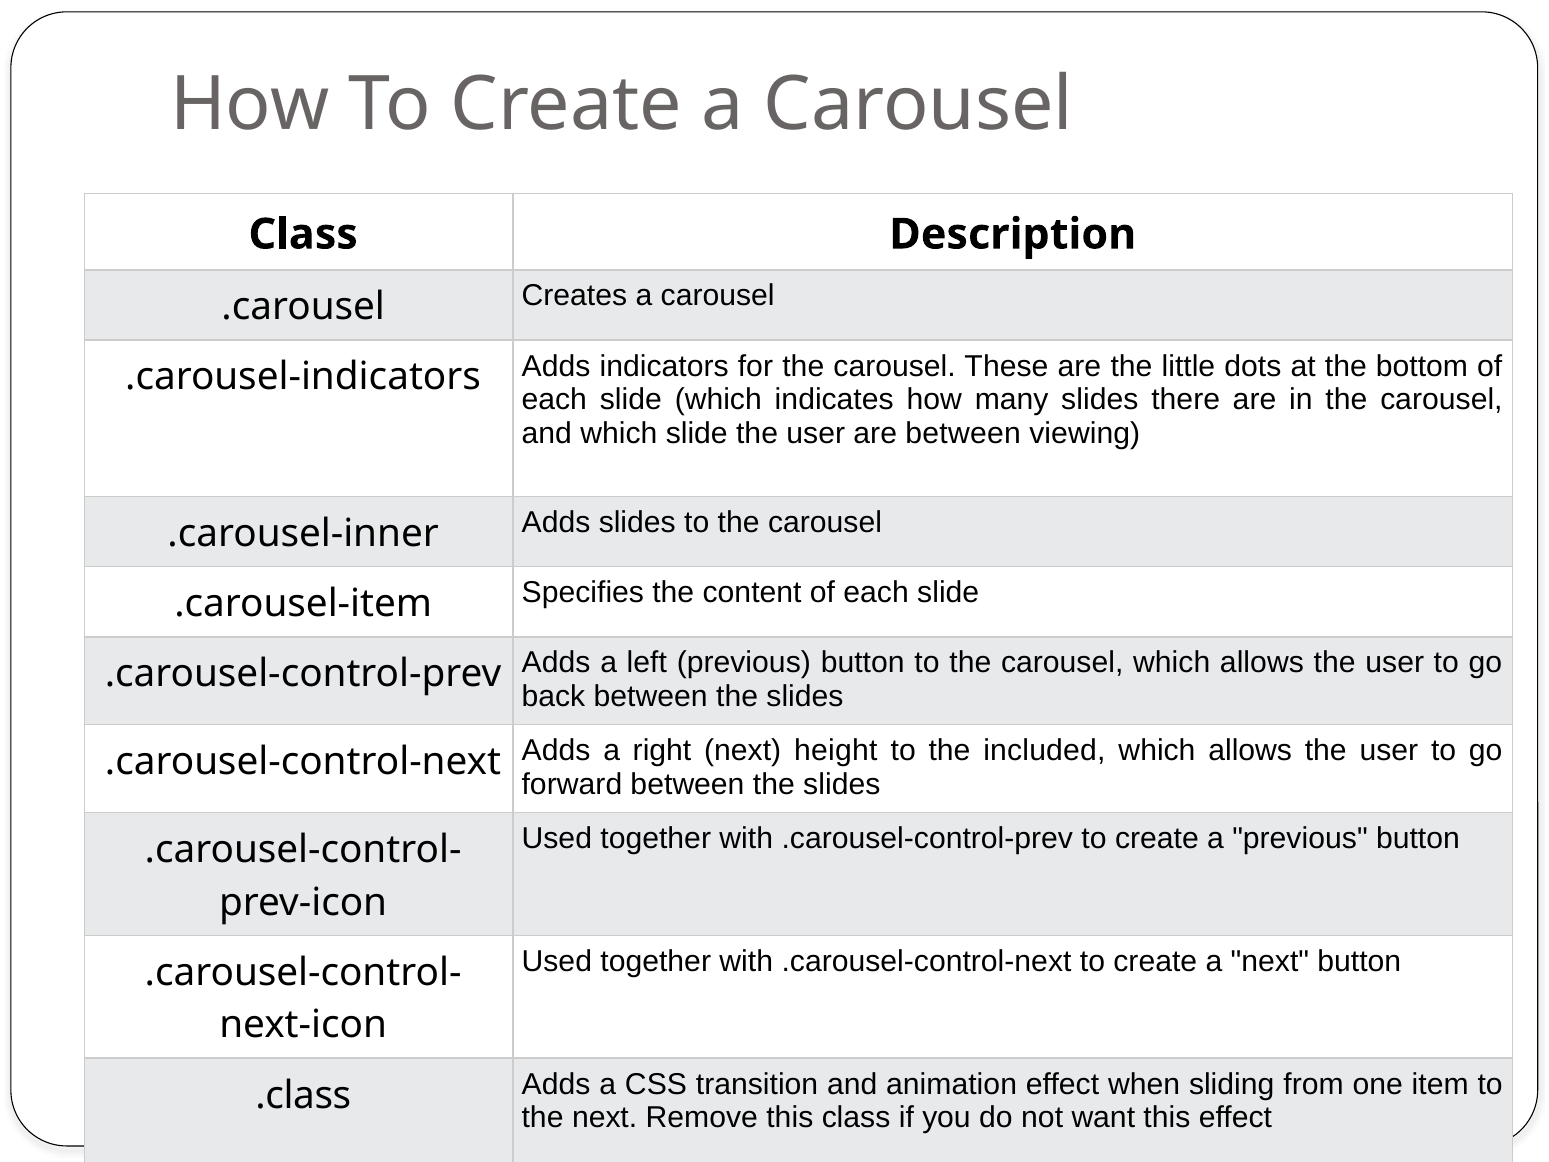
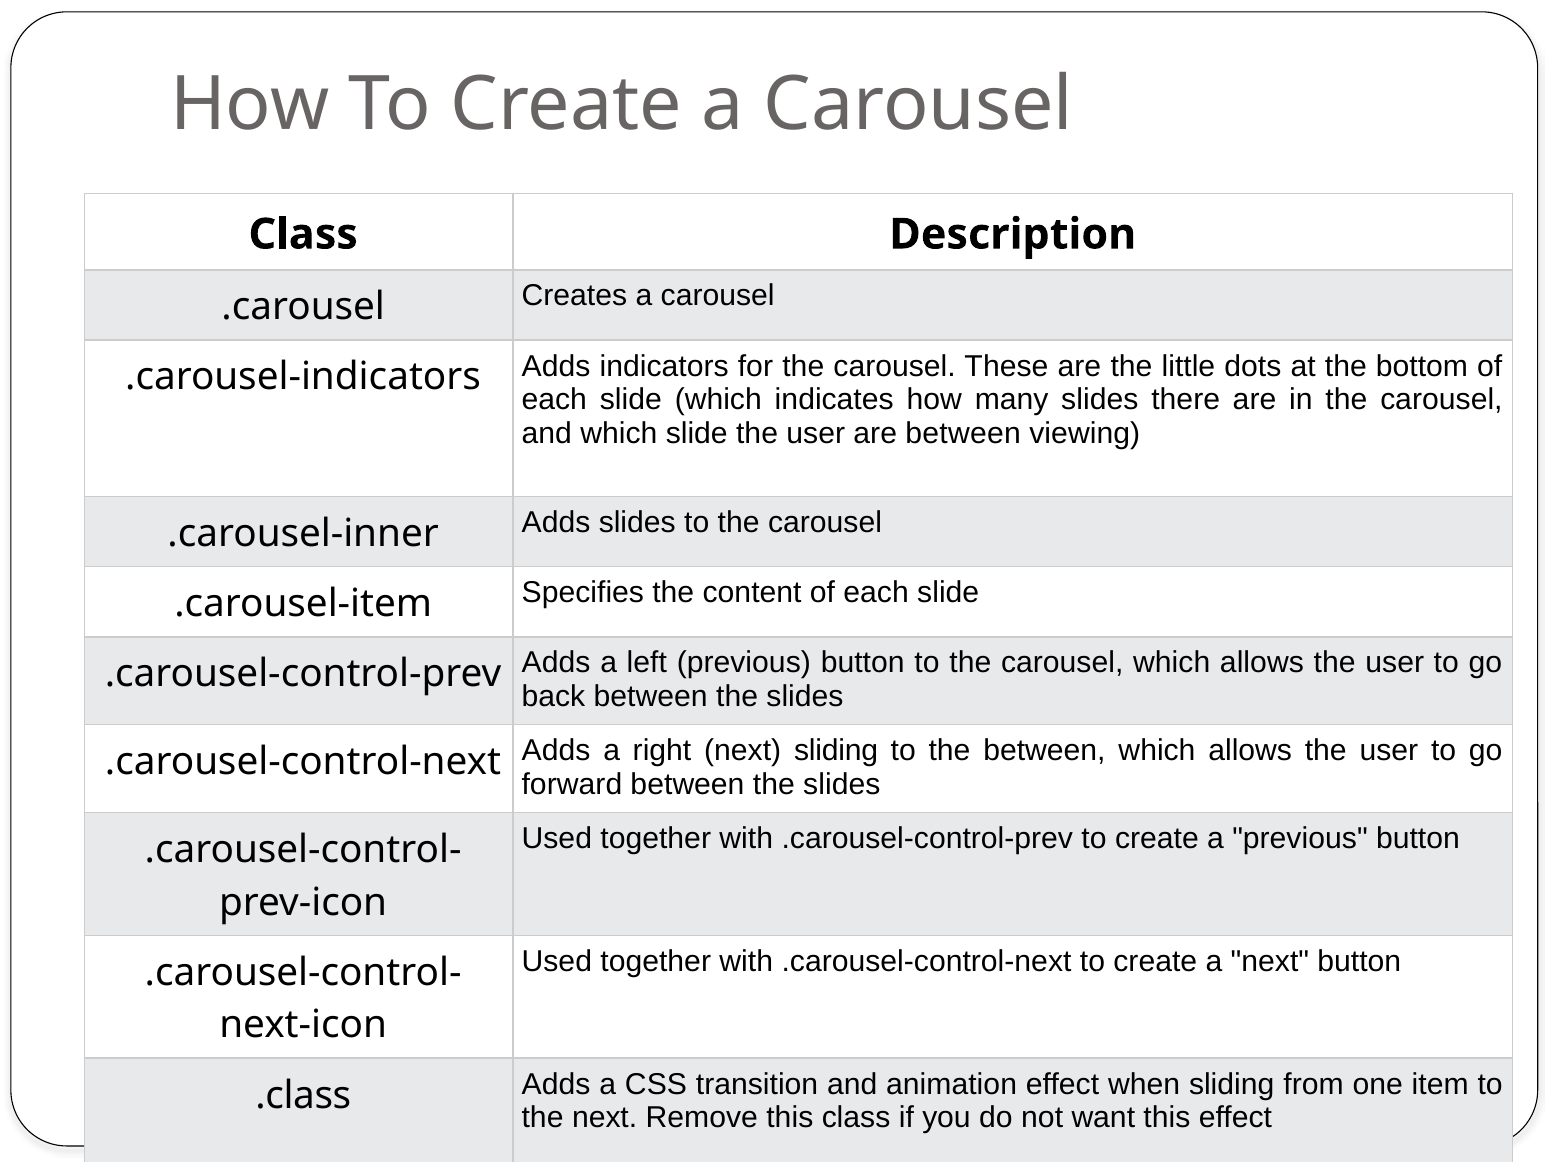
next height: height -> sliding (836, 751)
the included: included -> between (1044, 751)
